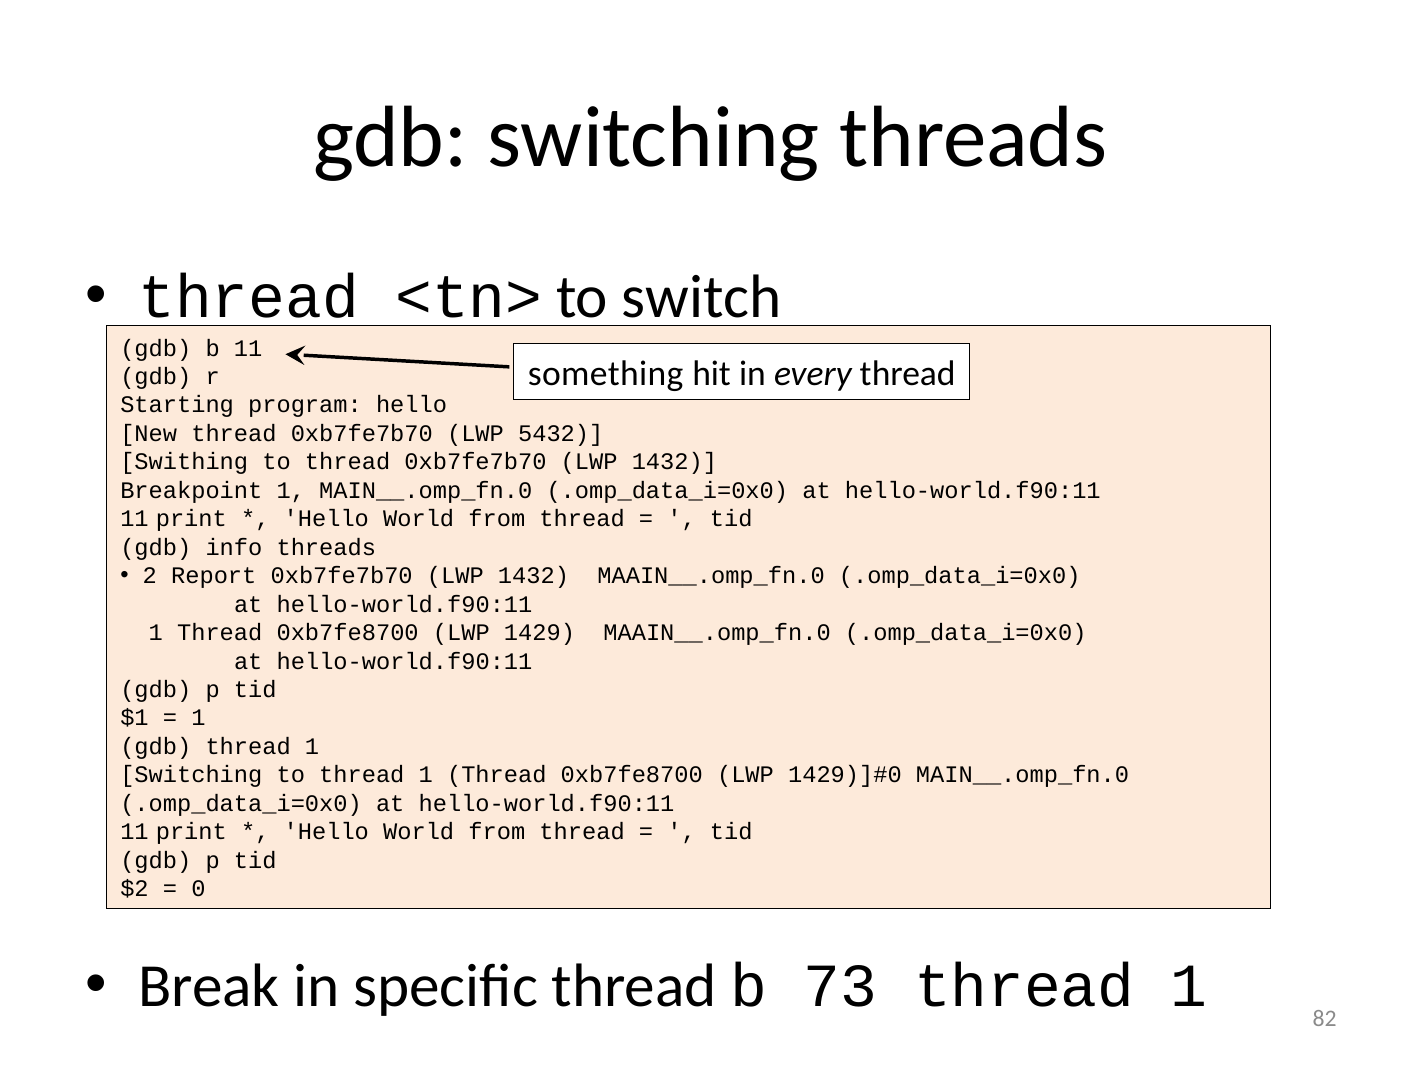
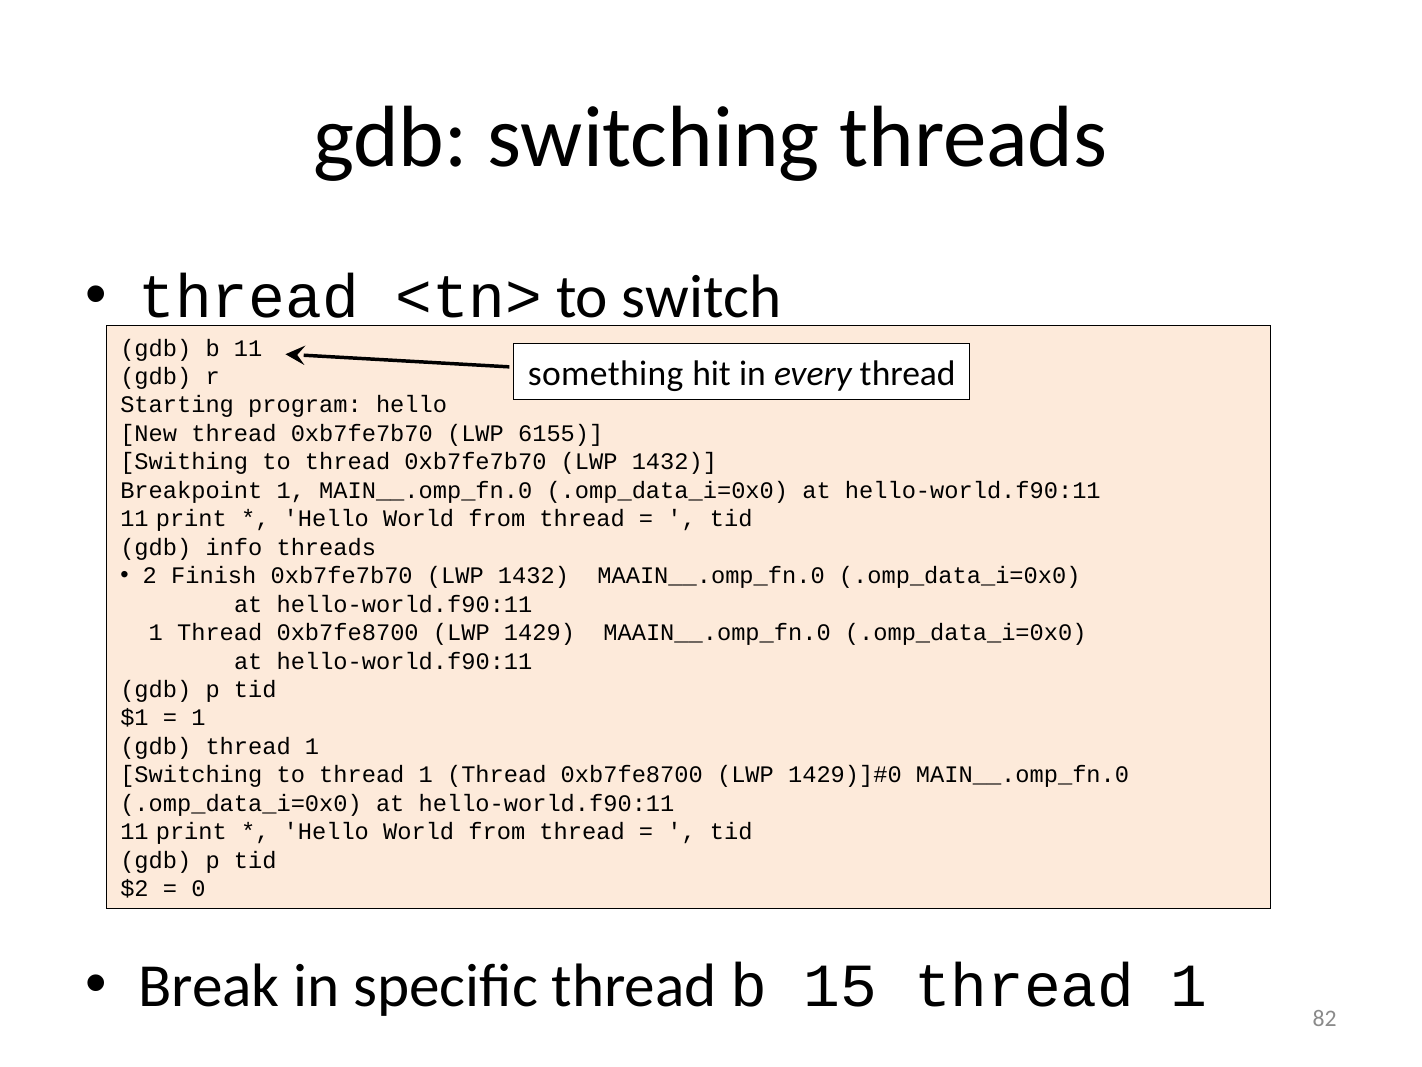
5432: 5432 -> 6155 (561, 433)
Report: Report -> Finish (214, 576)
73: 73 -> 15 (841, 986)
